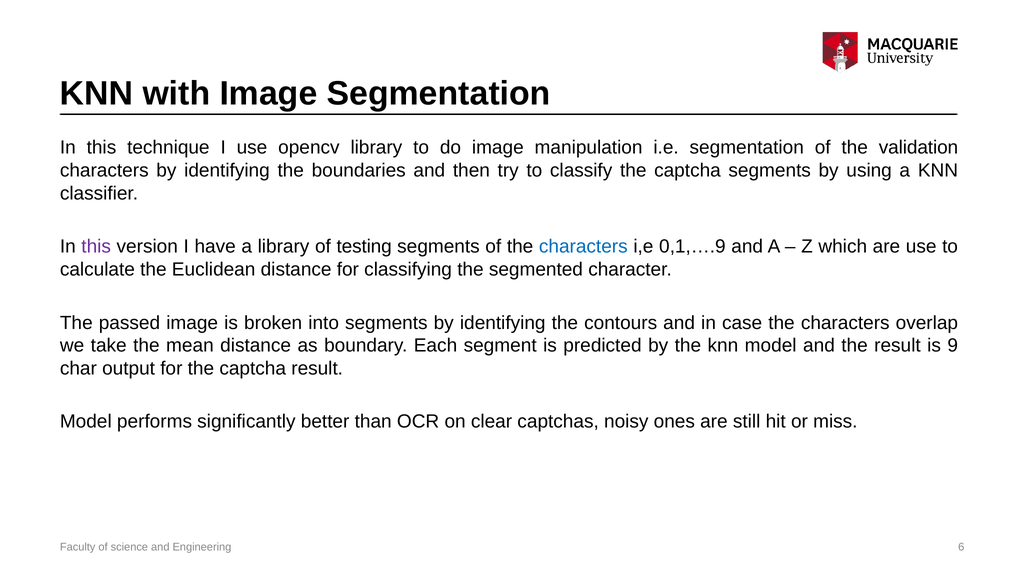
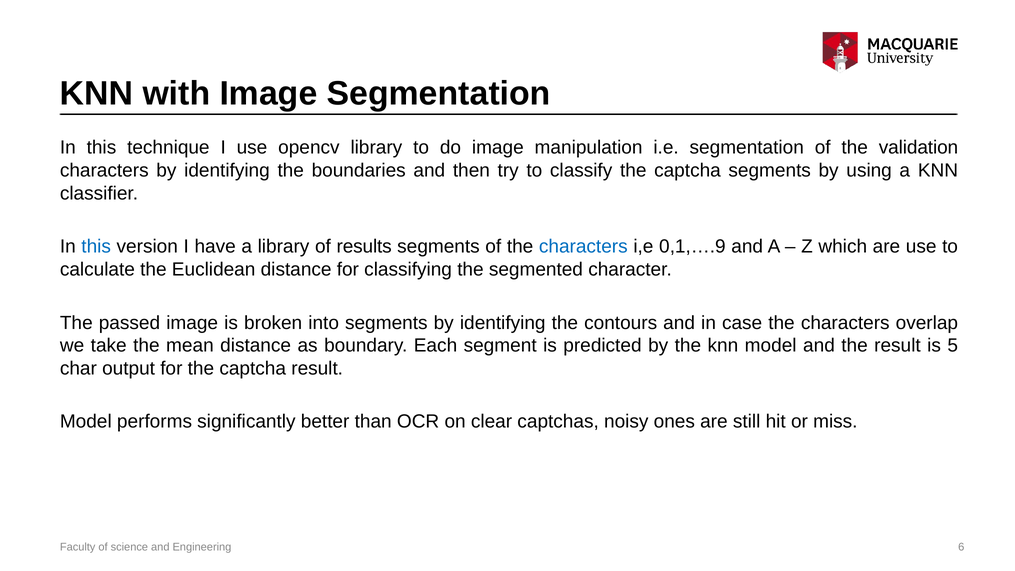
this colour: purple -> blue (96, 247)
testing: testing -> results (364, 247)
9: 9 -> 5 (953, 346)
